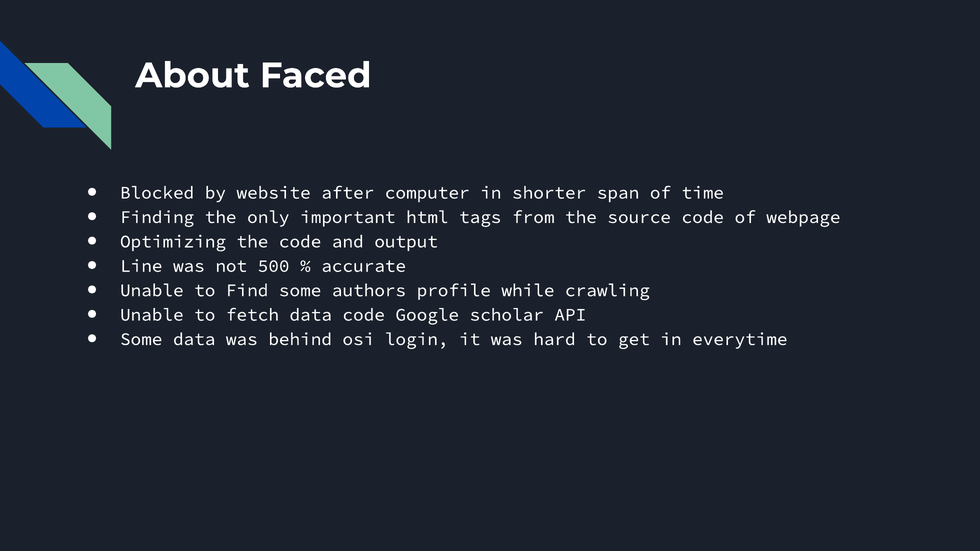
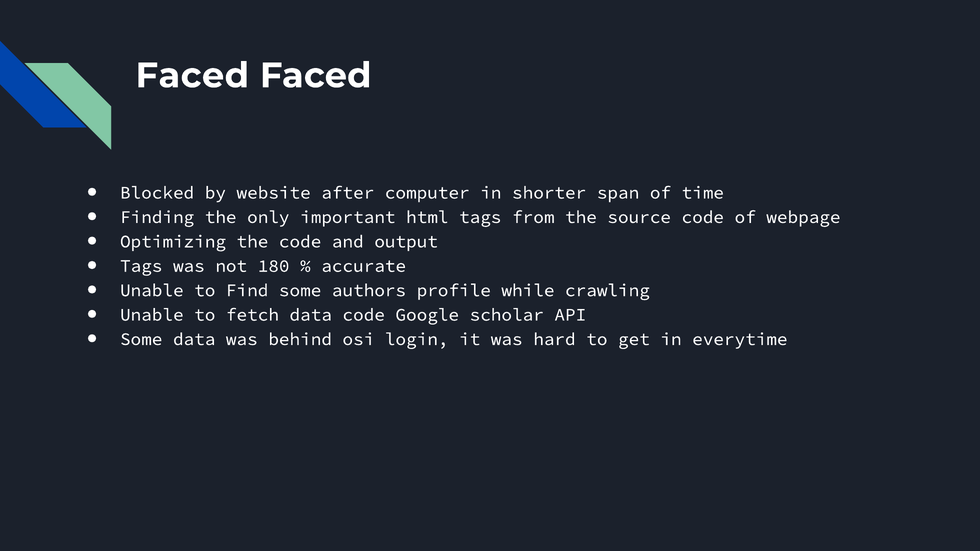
About: About -> Faced (192, 76)
Line: Line -> Tags (141, 266)
500: 500 -> 180 (274, 266)
